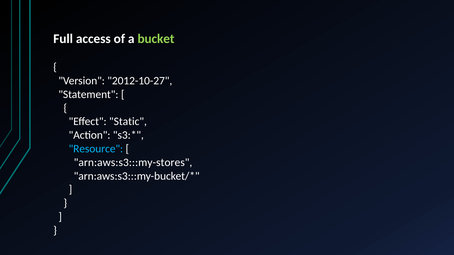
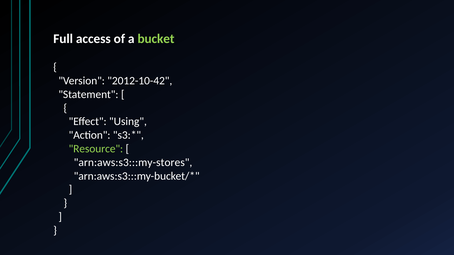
2012-10-27: 2012-10-27 -> 2012-10-42 (140, 81)
Static: Static -> Using (128, 122)
Resource colour: light blue -> light green (96, 149)
